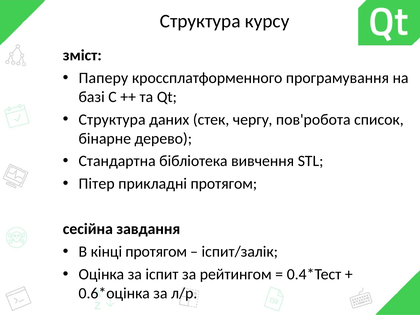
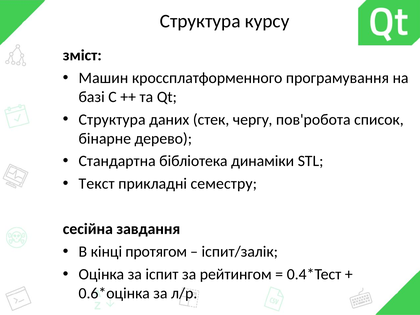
Паперу: Паперу -> Машин (103, 78)
вивчення: вивчення -> динаміки (263, 161)
Пітер: Пітер -> Текст (97, 184)
прикладні протягом: протягом -> семестру (224, 184)
